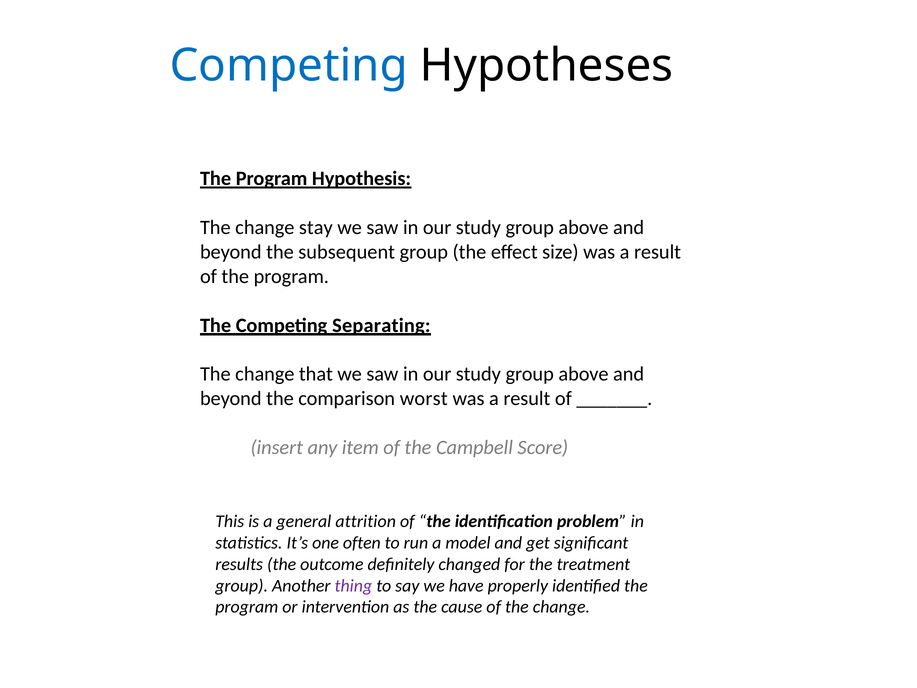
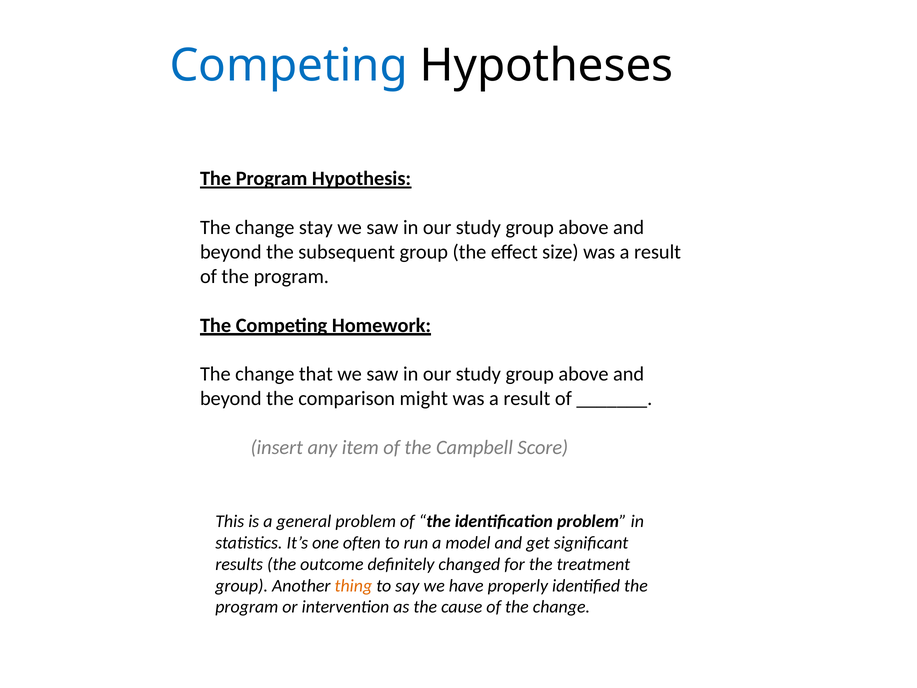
Separating: Separating -> Homework (381, 325)
worst: worst -> might (424, 399)
general attrition: attrition -> problem (366, 521)
thing colour: purple -> orange (353, 585)
